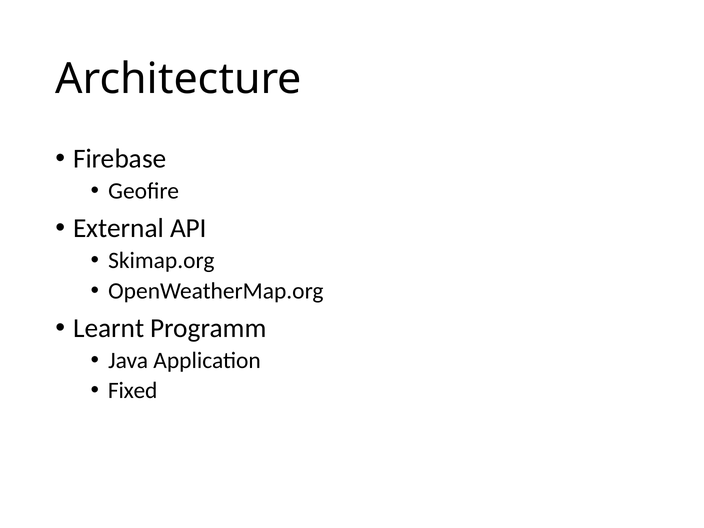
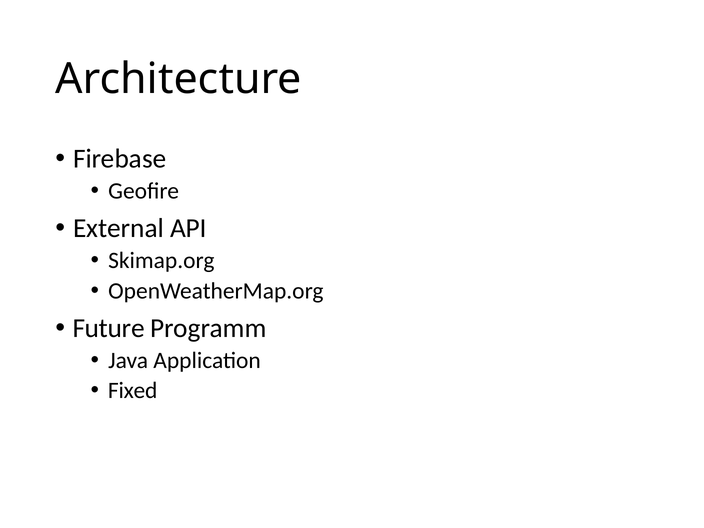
Learnt: Learnt -> Future (109, 328)
